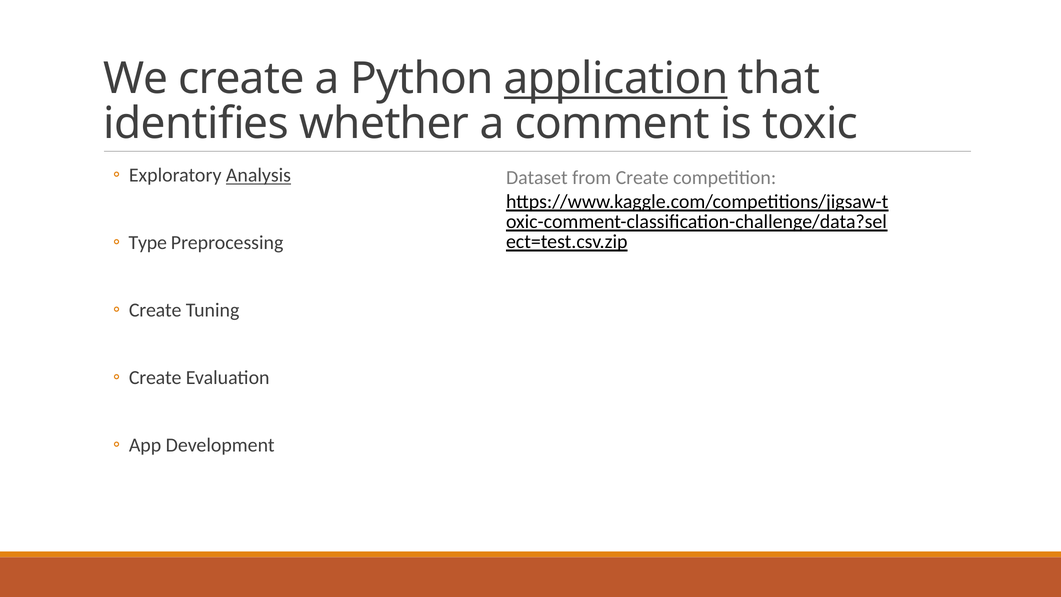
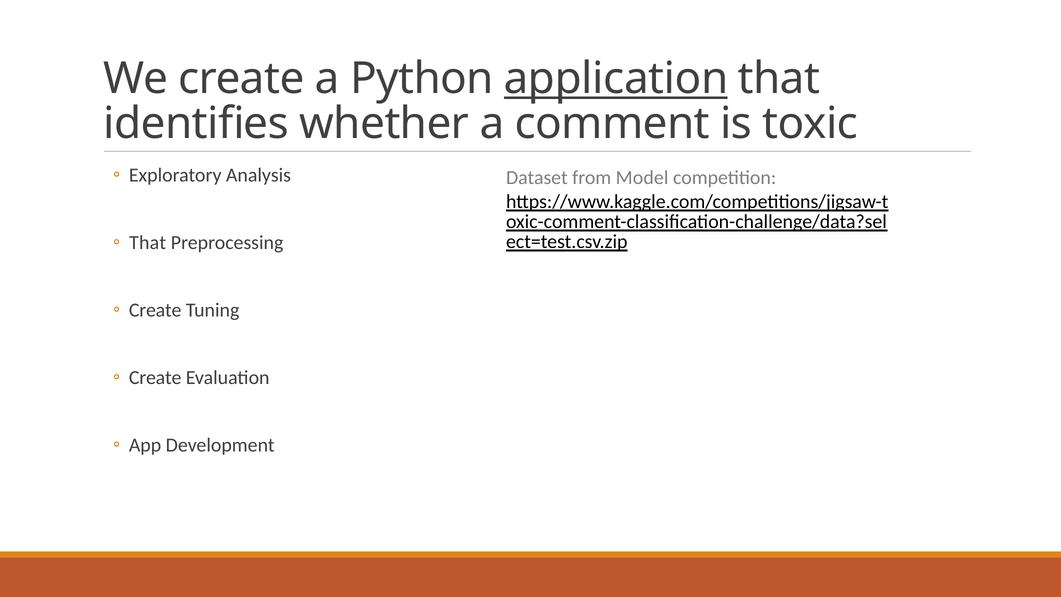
Analysis underline: present -> none (258, 175)
from Create: Create -> Model (642, 178)
Type: Type -> That (148, 243)
